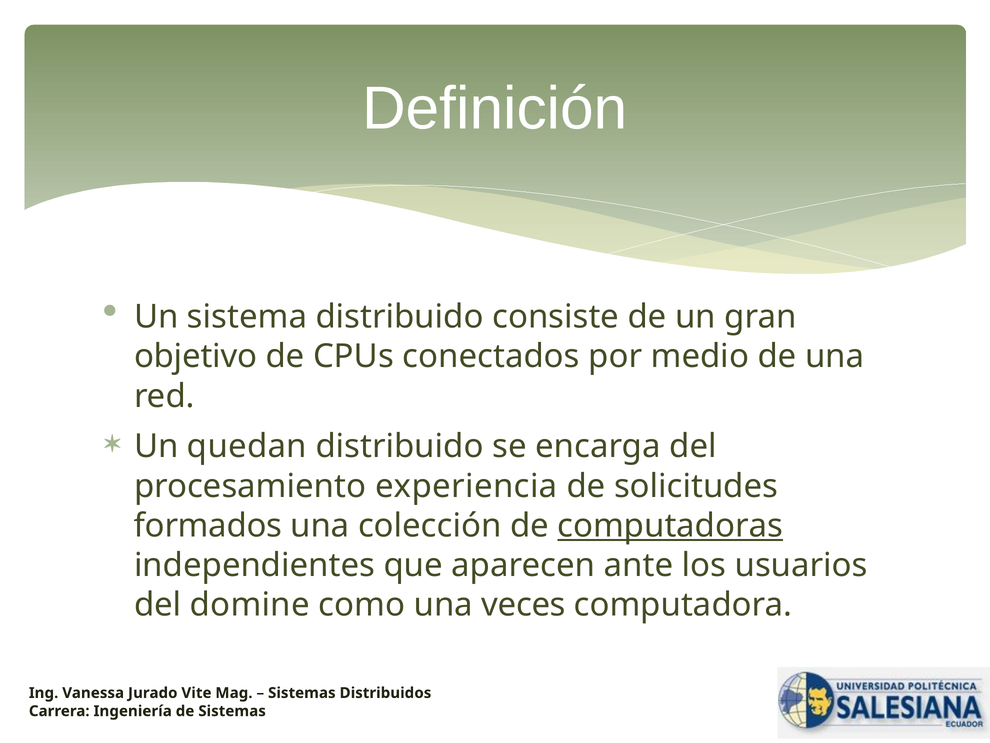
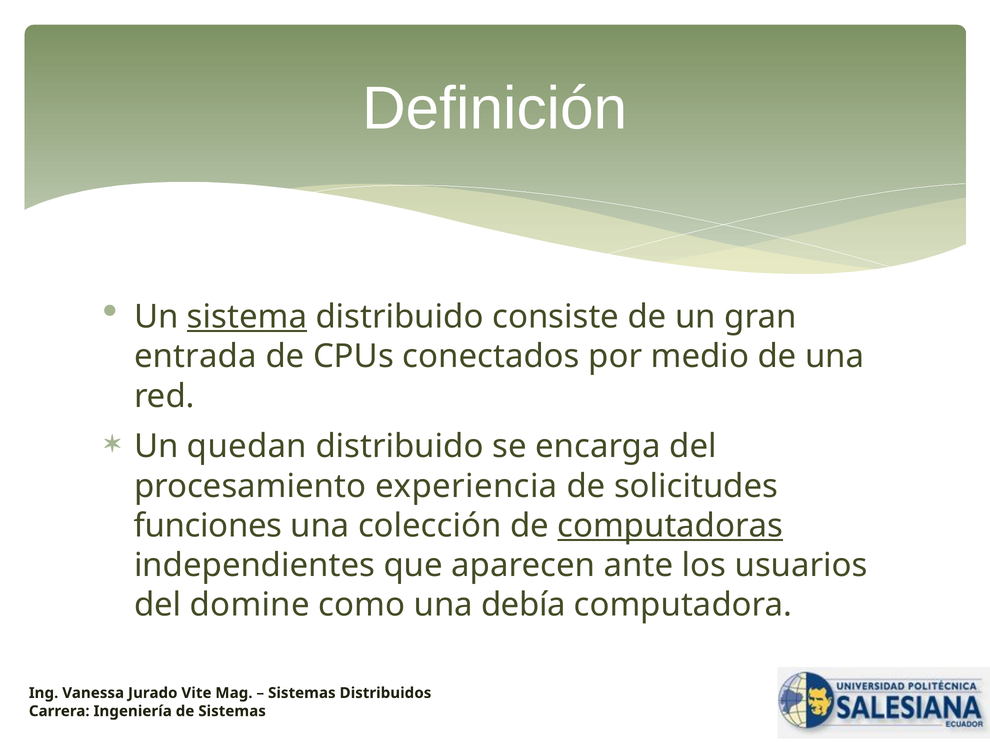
sistema underline: none -> present (247, 317)
objetivo: objetivo -> entrada (195, 356)
formados: formados -> funciones (208, 525)
veces: veces -> debía (523, 605)
